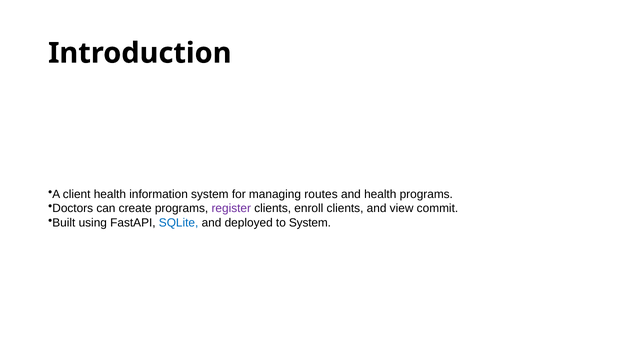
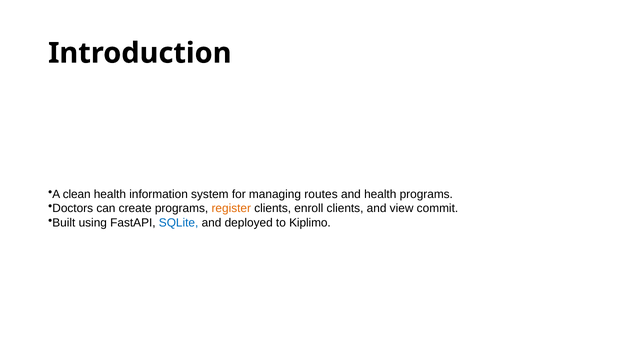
client: client -> clean (77, 194)
register colour: purple -> orange (231, 208)
to System: System -> Kiplimo (310, 222)
